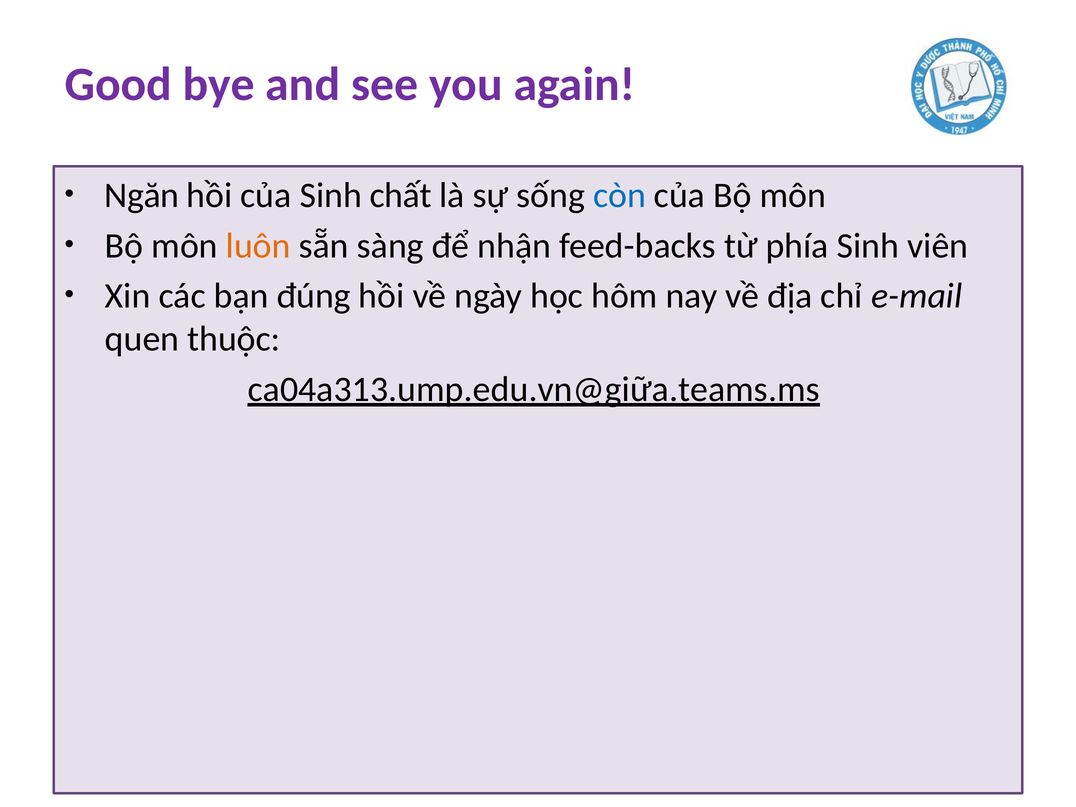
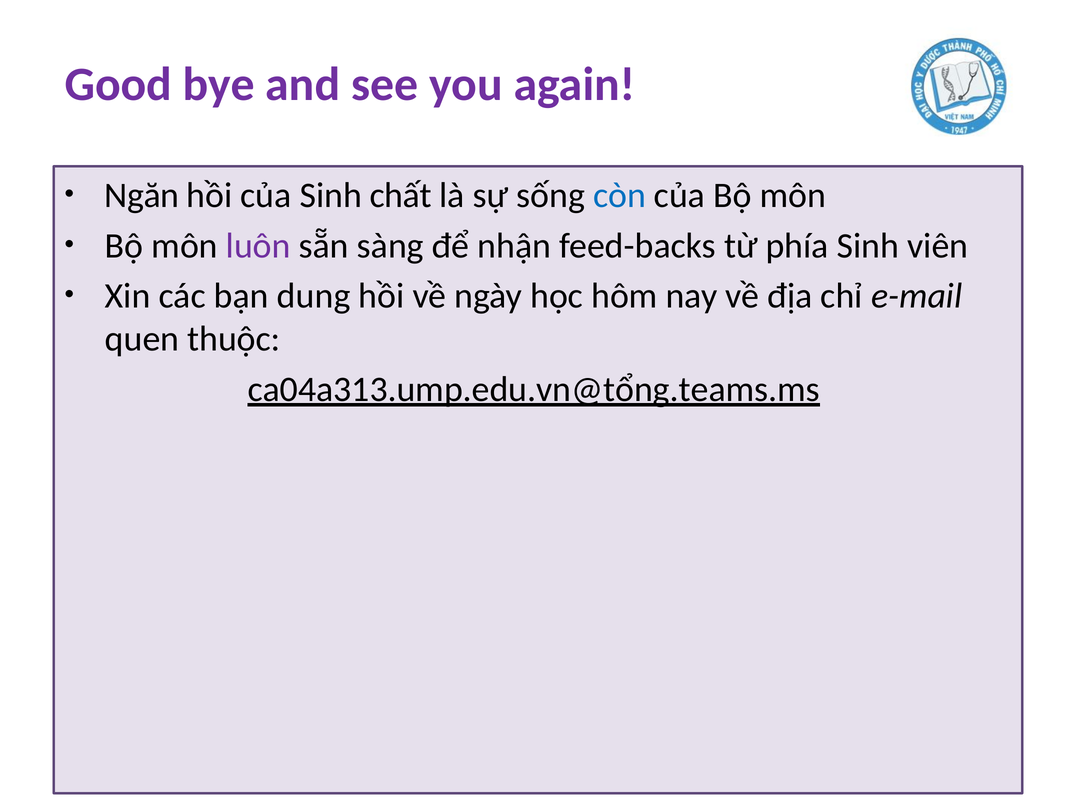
luôn colour: orange -> purple (258, 246)
đúng: đúng -> dung (314, 296)
ca04a313.ump.edu.vn@giữa.teams.ms: ca04a313.ump.edu.vn@giữa.teams.ms -> ca04a313.ump.edu.vn@tổng.teams.ms (534, 389)
